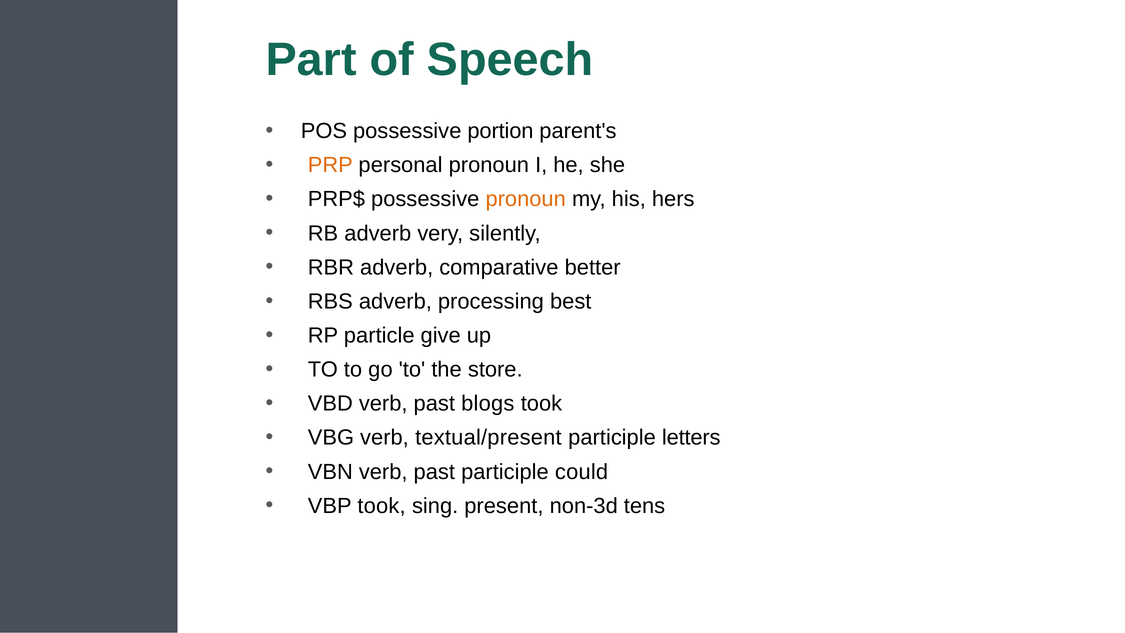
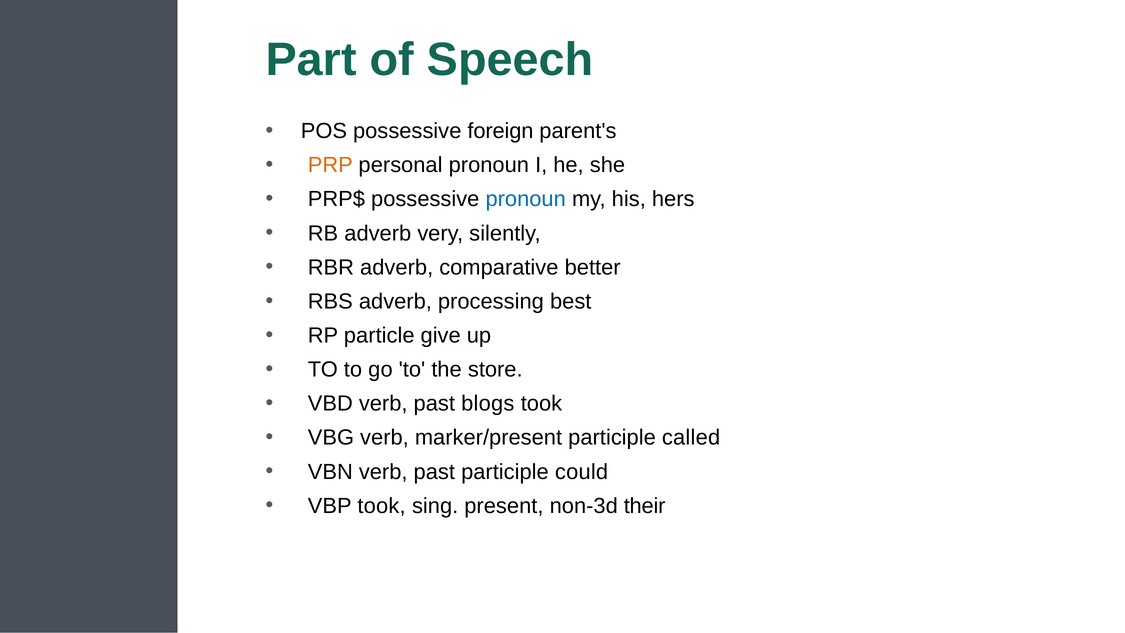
portion: portion -> foreign (500, 131)
pronoun colour: orange -> blue (526, 199)
textual/present: textual/present -> marker/present (488, 438)
letters: letters -> called (691, 438)
tens: tens -> their (645, 506)
